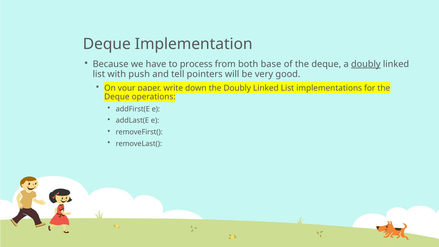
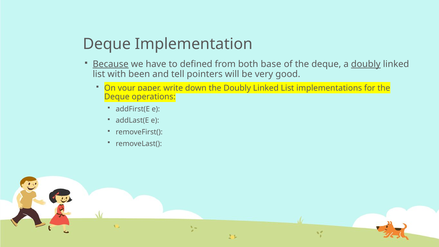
Because underline: none -> present (111, 64)
process: process -> defined (196, 64)
push: push -> been (139, 74)
